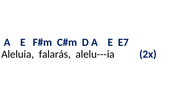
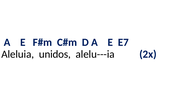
falarás: falarás -> unidos (55, 54)
